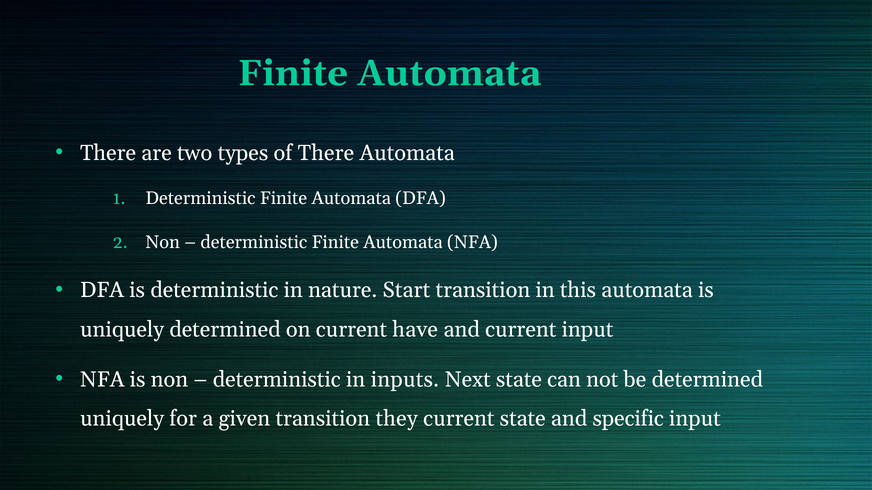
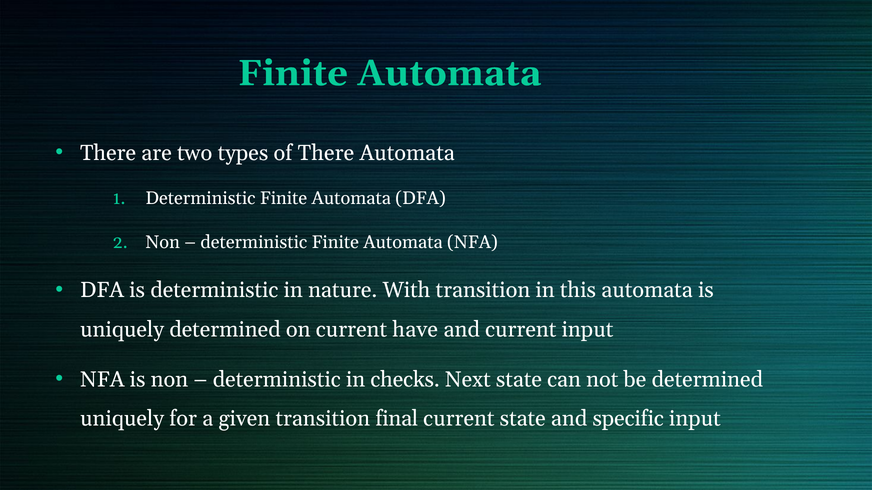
Start: Start -> With (406, 291)
inputs: inputs -> checks (405, 380)
they: they -> final (397, 419)
